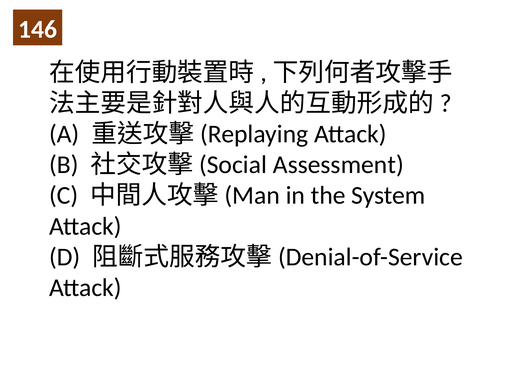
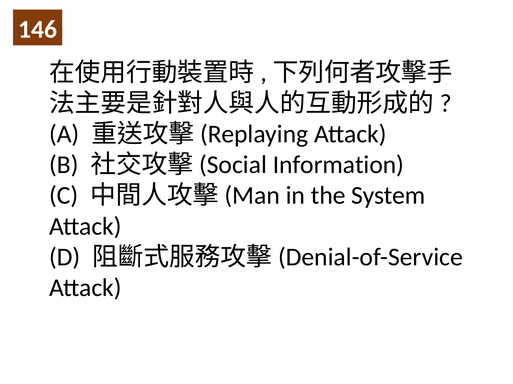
Assessment: Assessment -> Information (338, 165)
